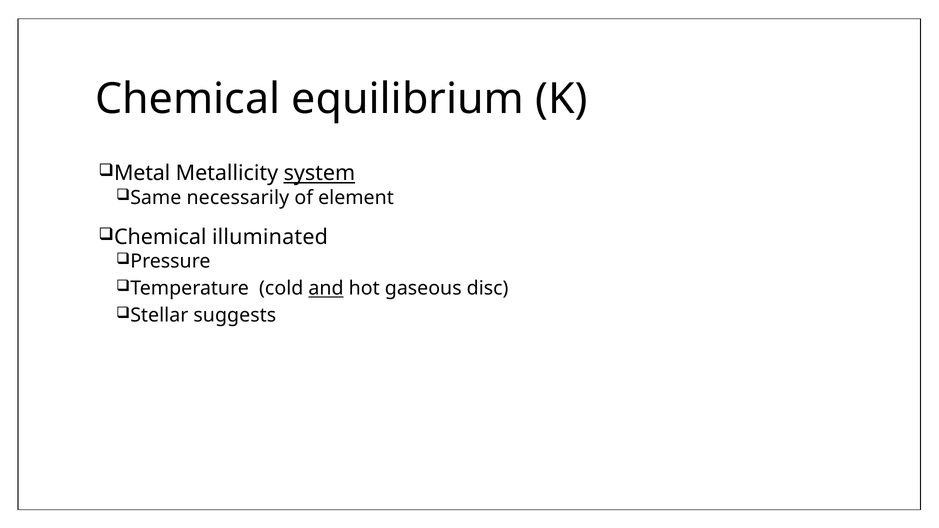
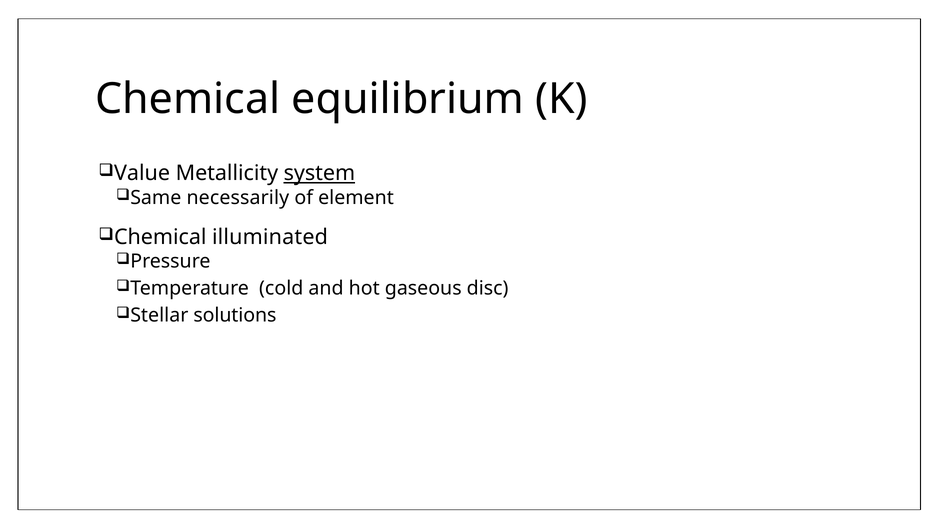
Metal: Metal -> Value (142, 173)
and underline: present -> none (326, 289)
suggests: suggests -> solutions (235, 316)
